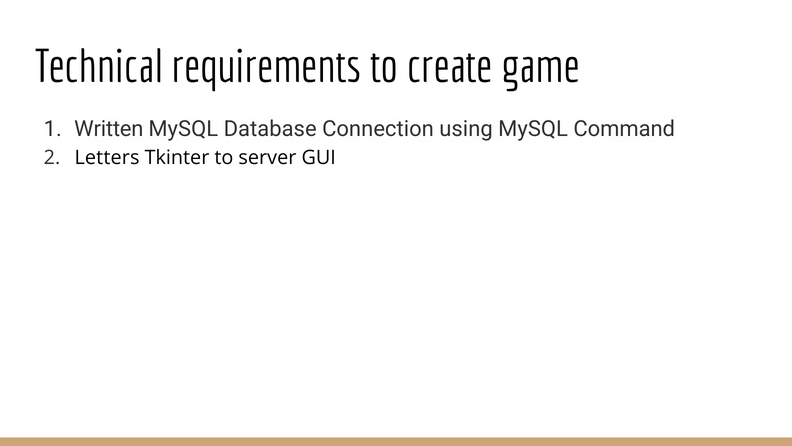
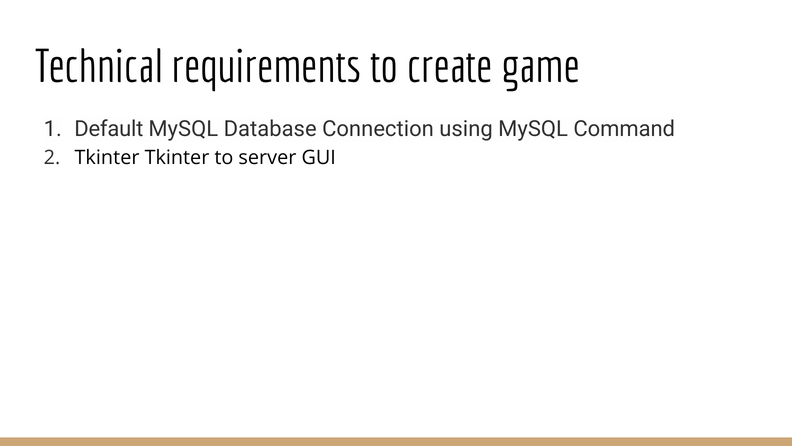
Written: Written -> Default (109, 129)
Letters: Letters -> Tkinter (107, 157)
